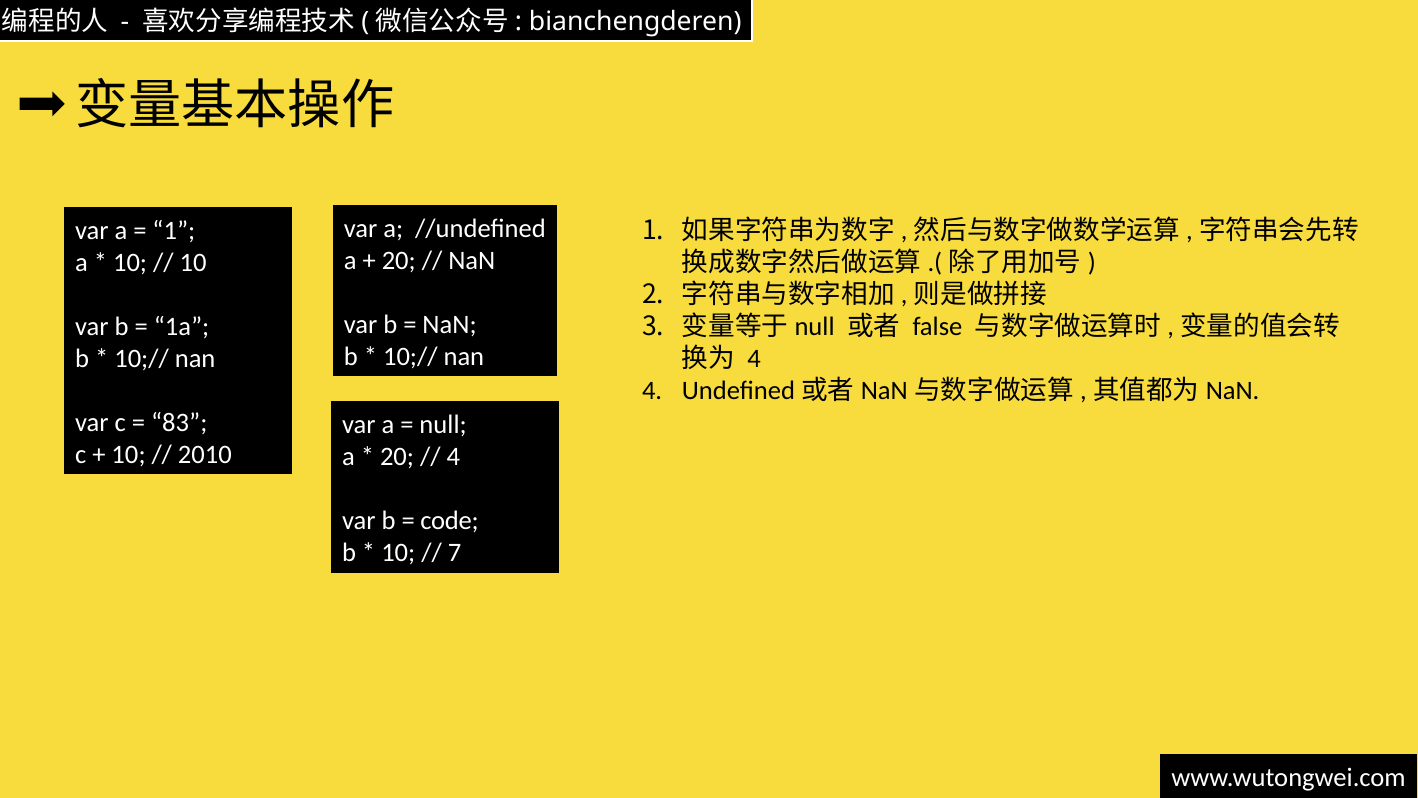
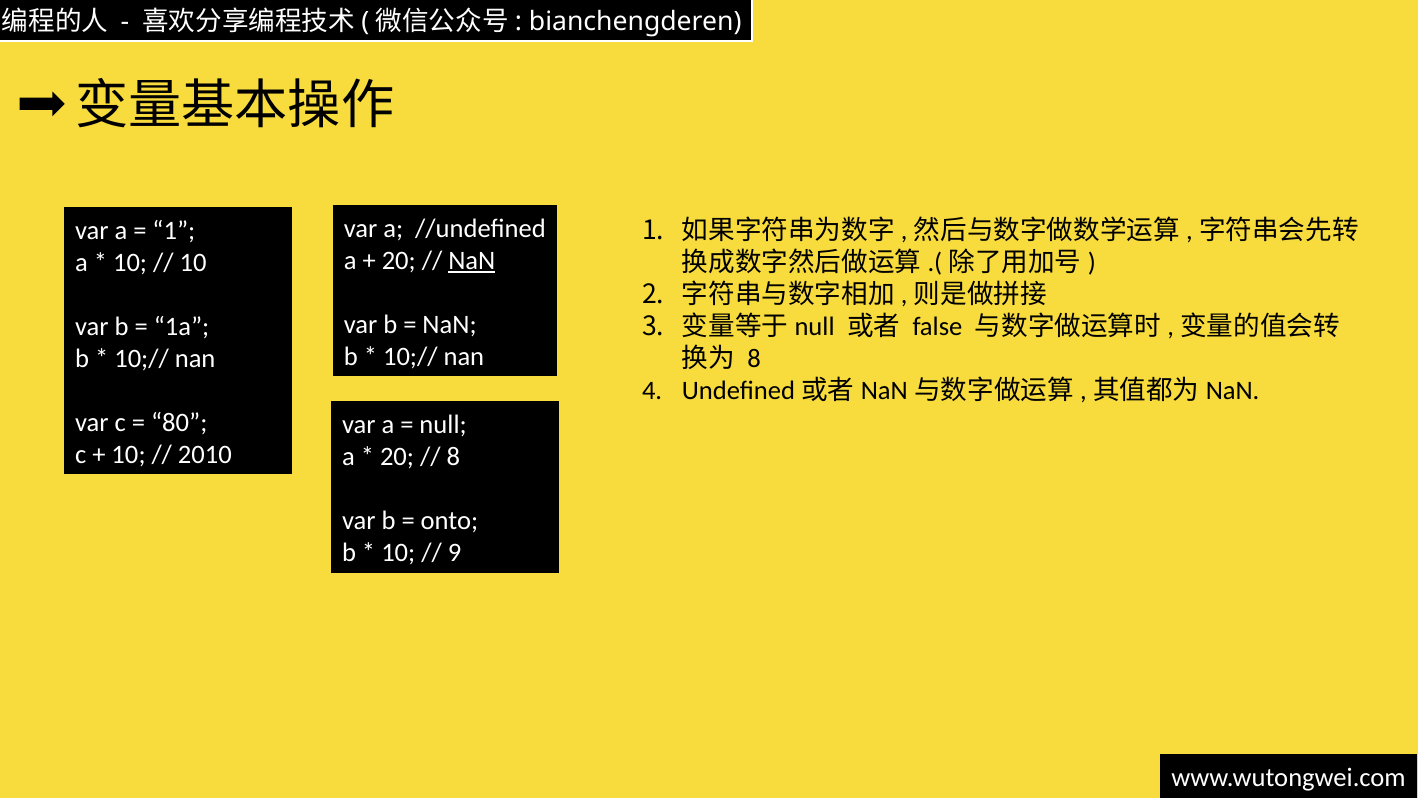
NaN underline: none -> present (472, 260)
4: 4 -> 8 (754, 358)
83: 83 -> 80 (179, 422)
4: 4 -> 8 (453, 457)
code: code -> onto (449, 521)
7: 7 -> 9 (455, 553)
